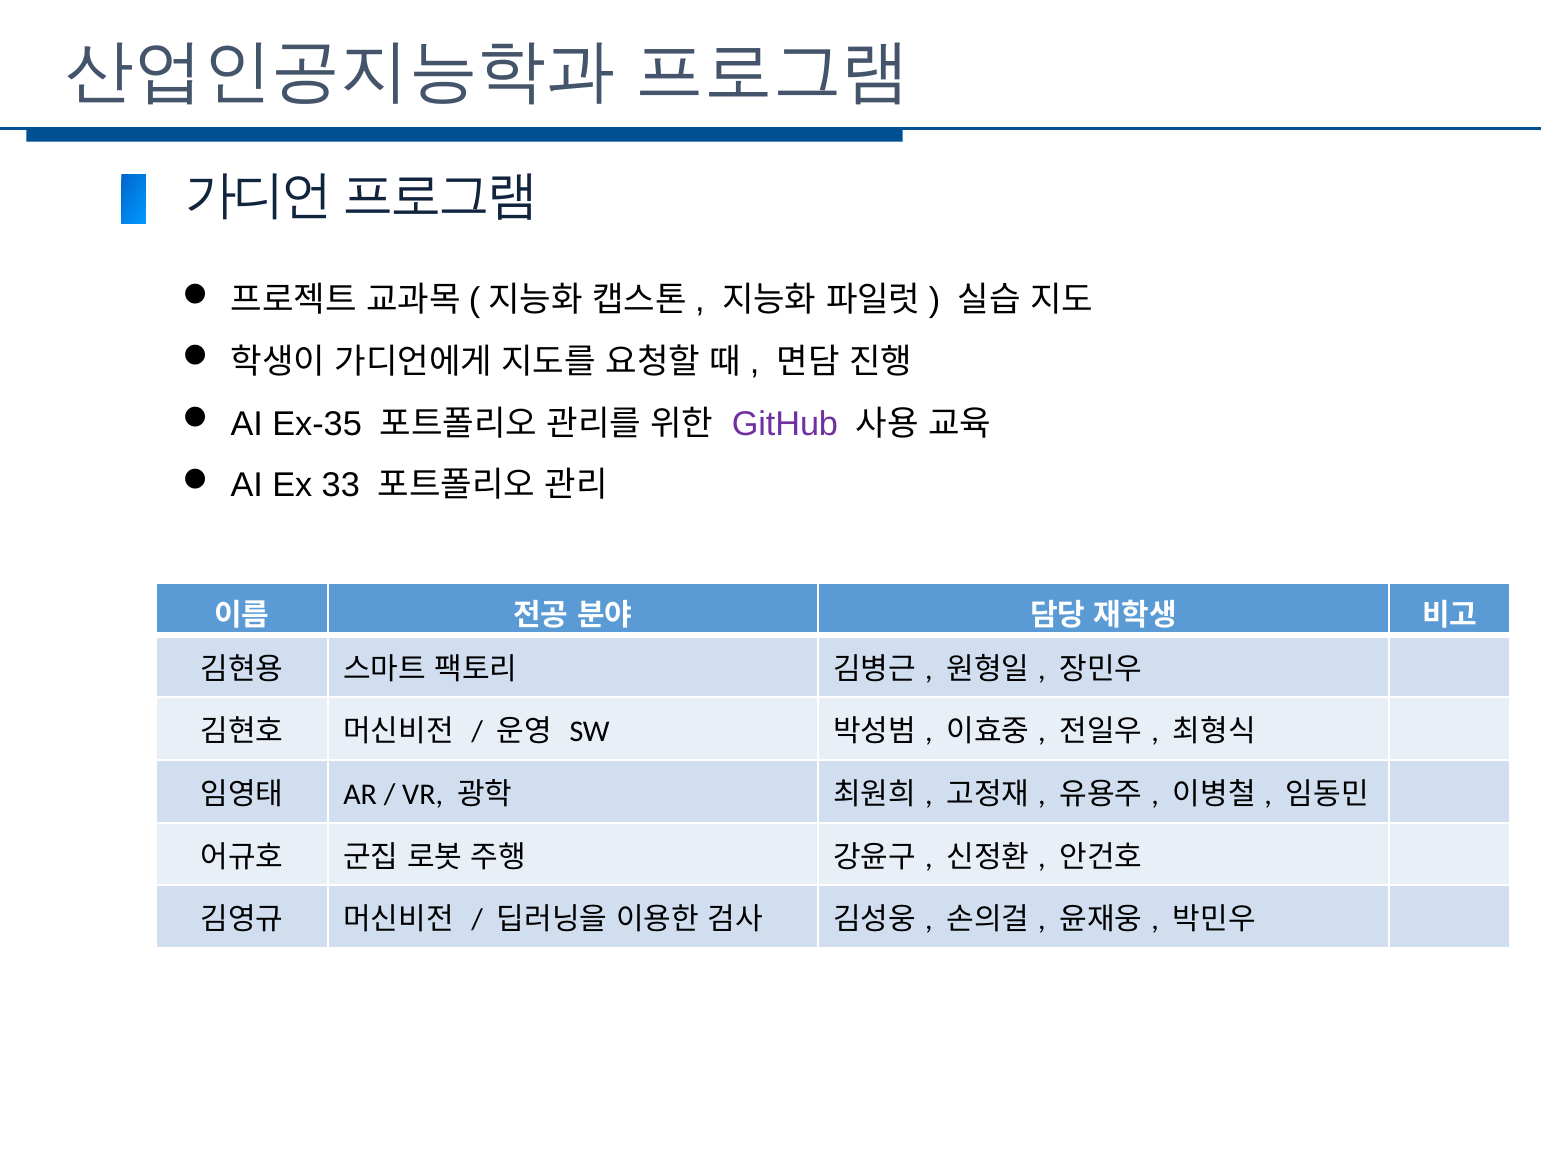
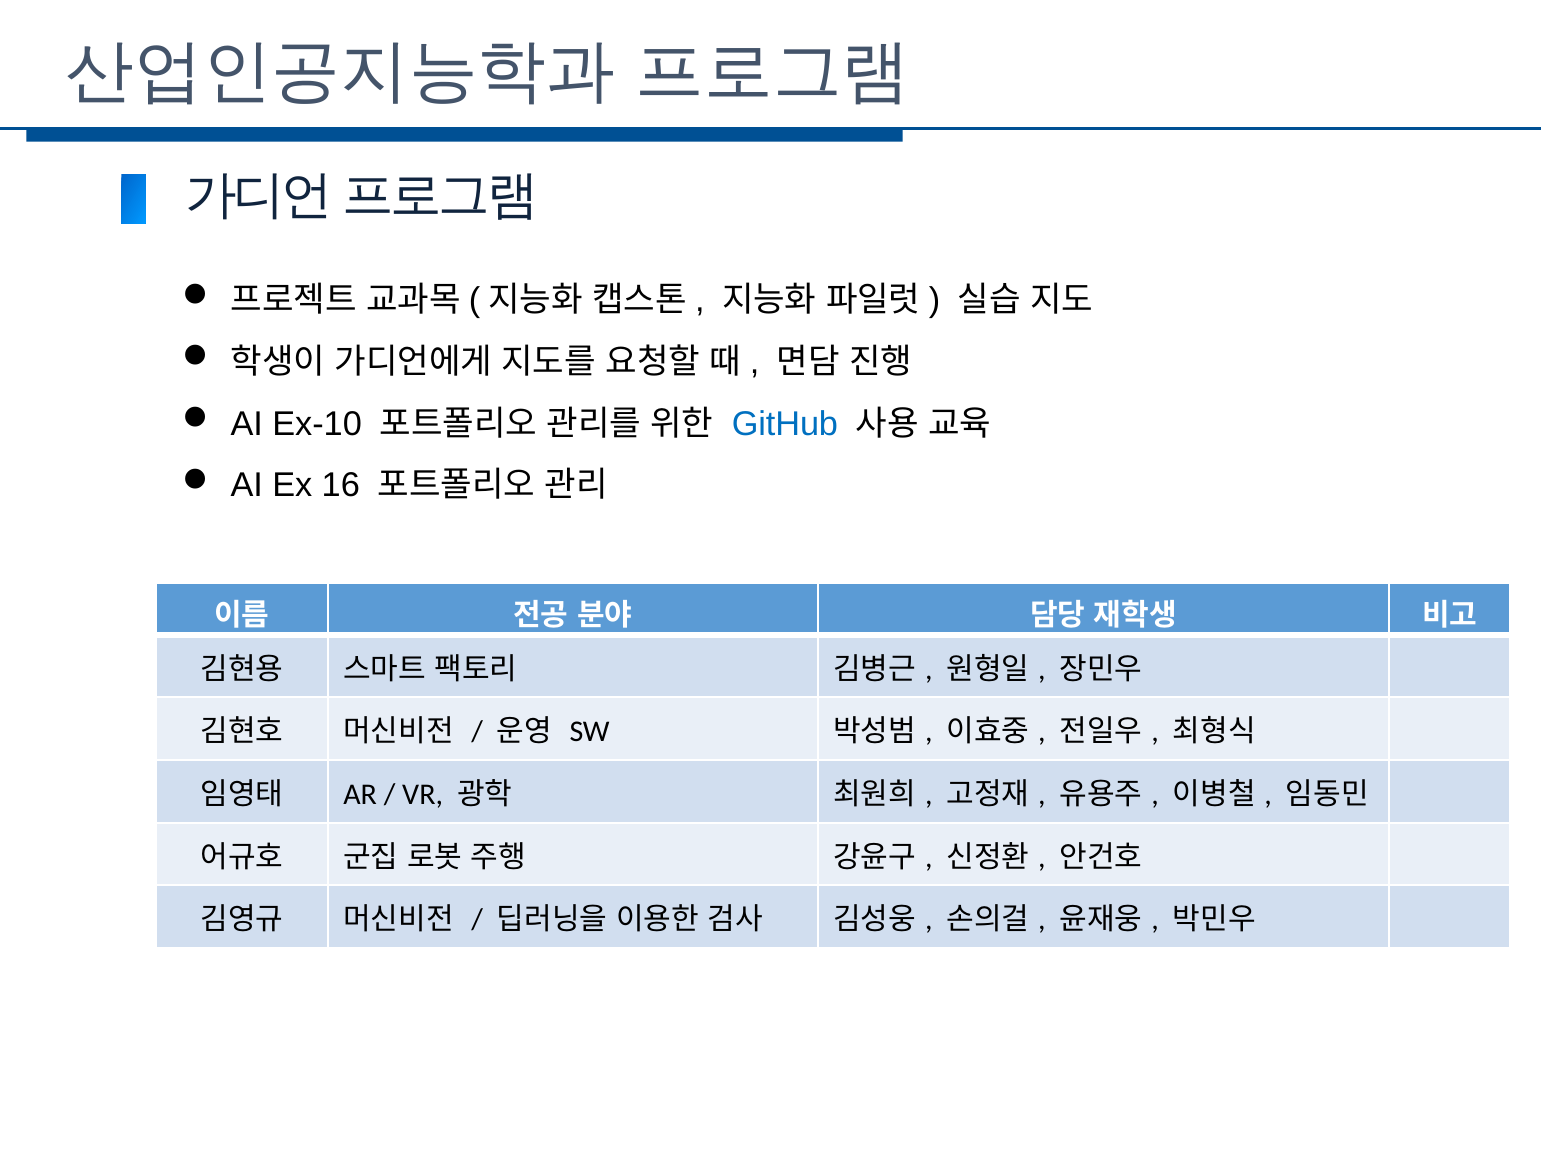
Ex-35: Ex-35 -> Ex-10 (317, 424)
GitHub colour: purple -> blue (785, 424)
33: 33 -> 16 (341, 486)
